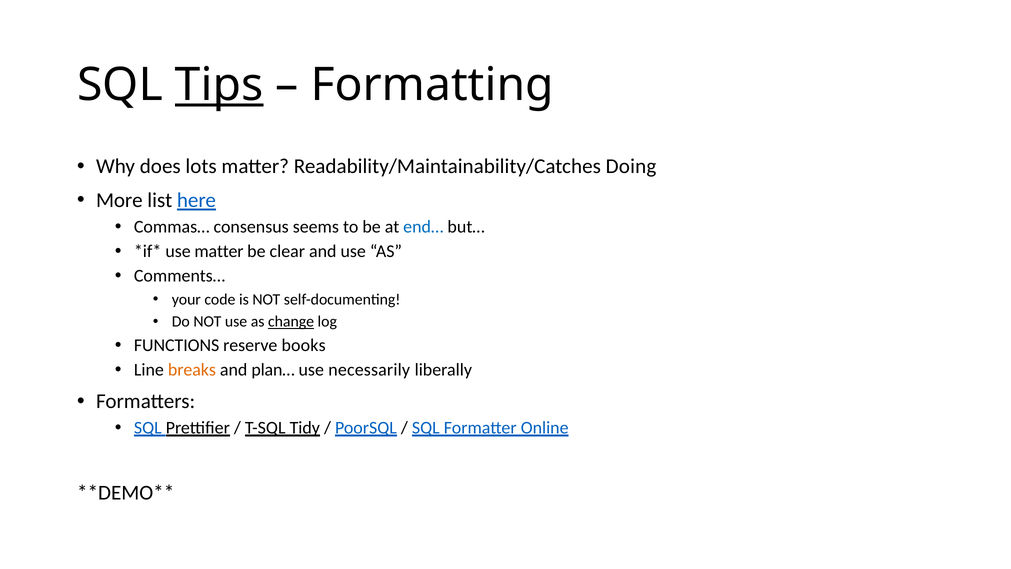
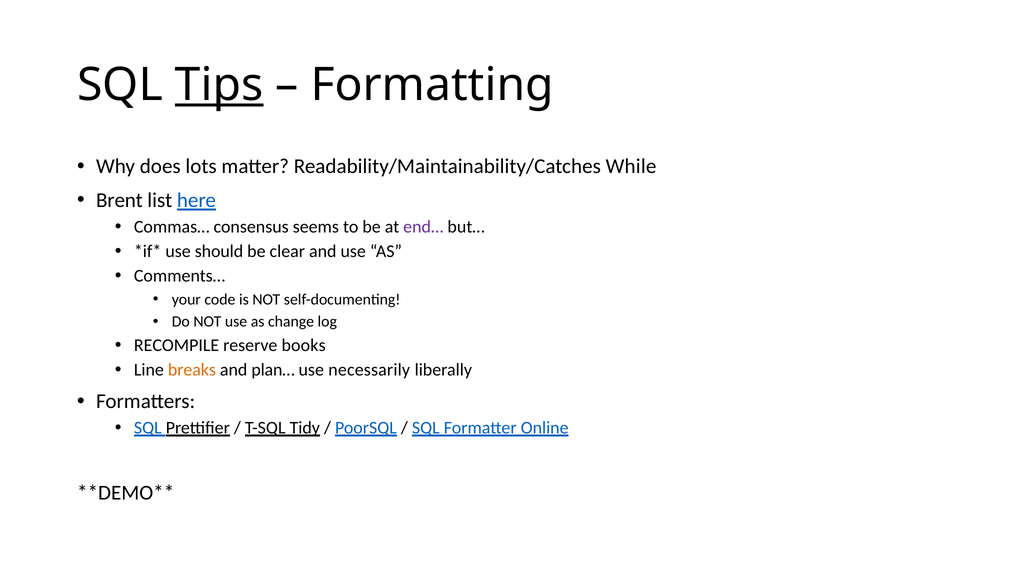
Doing: Doing -> While (631, 166)
More: More -> Brent (119, 200)
end… colour: blue -> purple (423, 226)
use matter: matter -> should (219, 251)
change underline: present -> none (291, 321)
FUNCTIONS: FUNCTIONS -> RECOMPILE (177, 345)
